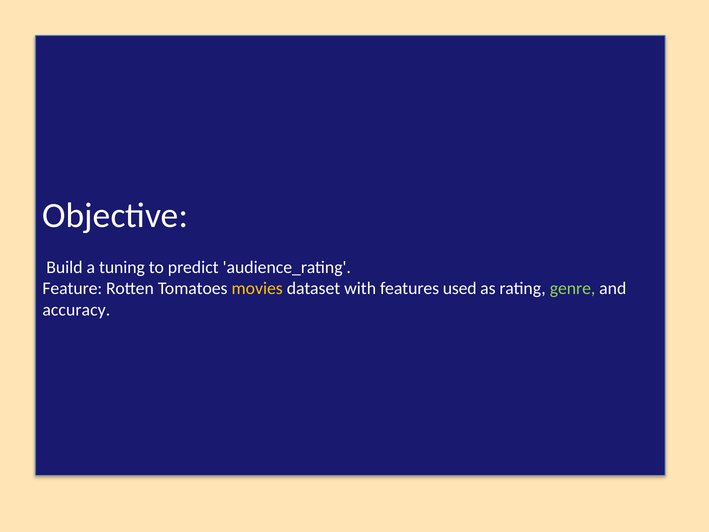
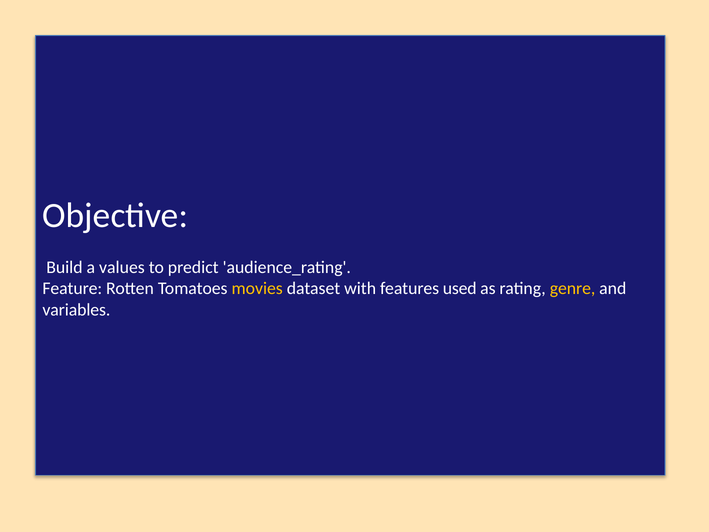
tuning: tuning -> values (122, 267)
genre colour: light green -> yellow (573, 288)
accuracy: accuracy -> variables (76, 310)
